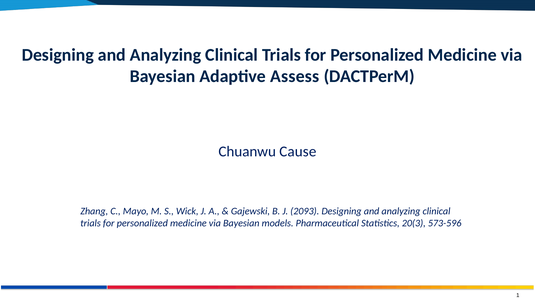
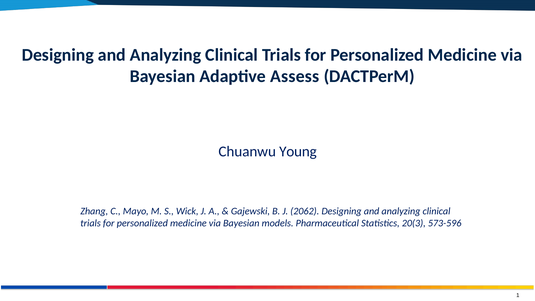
Cause: Cause -> Young (298, 152)
2093: 2093 -> 2062 (305, 211)
